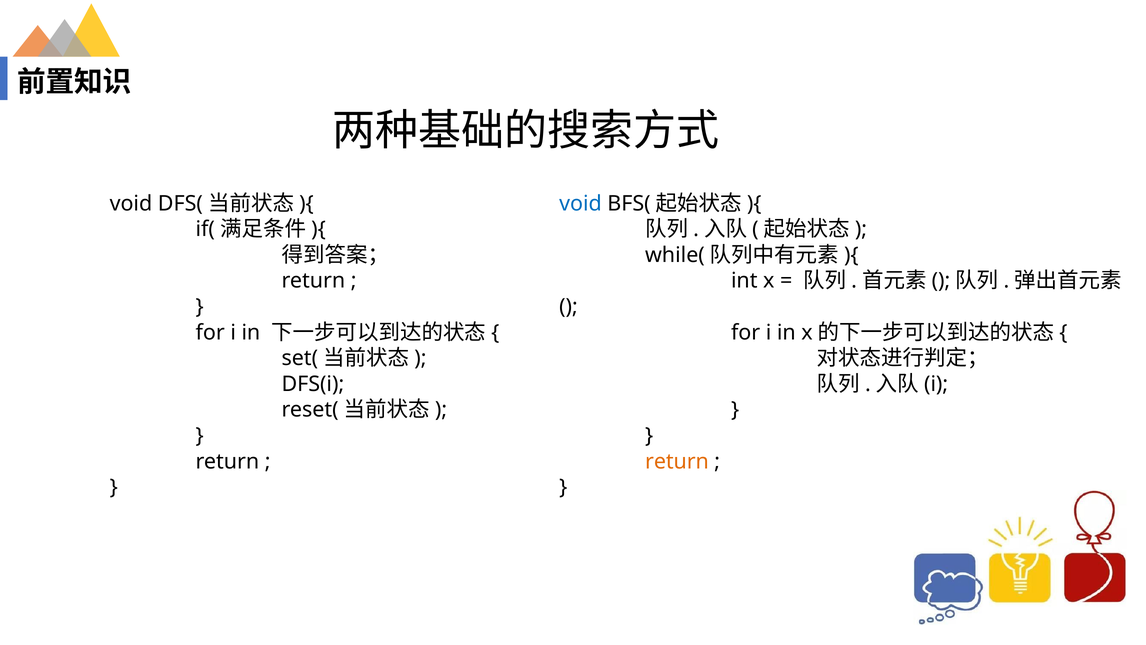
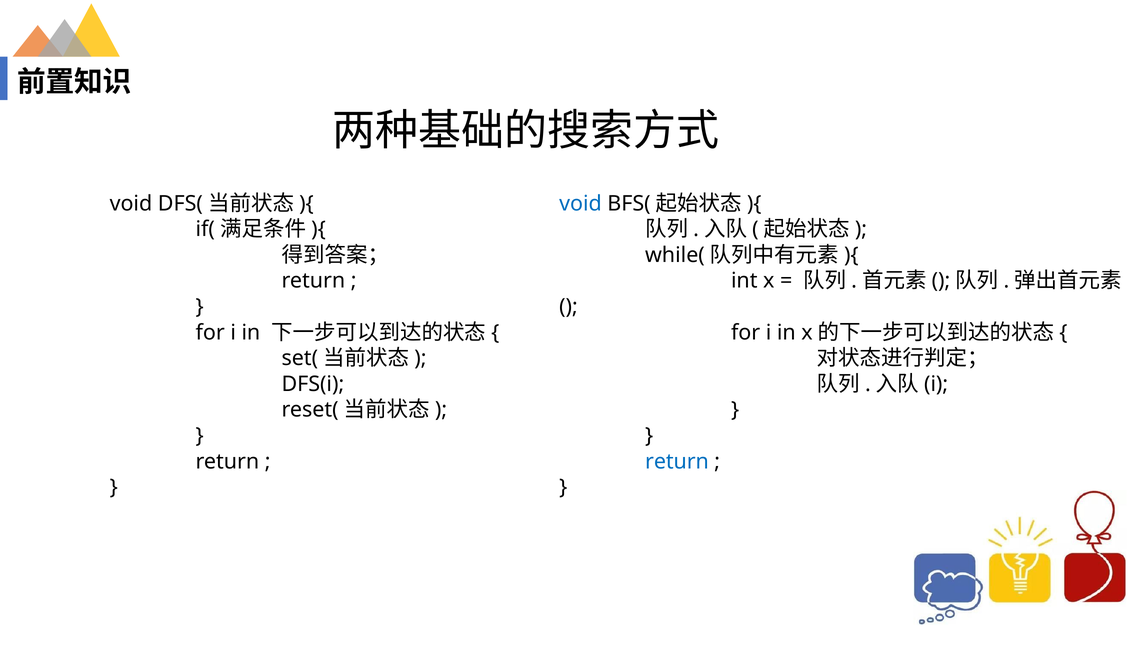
return colour: orange -> blue (677, 461)
